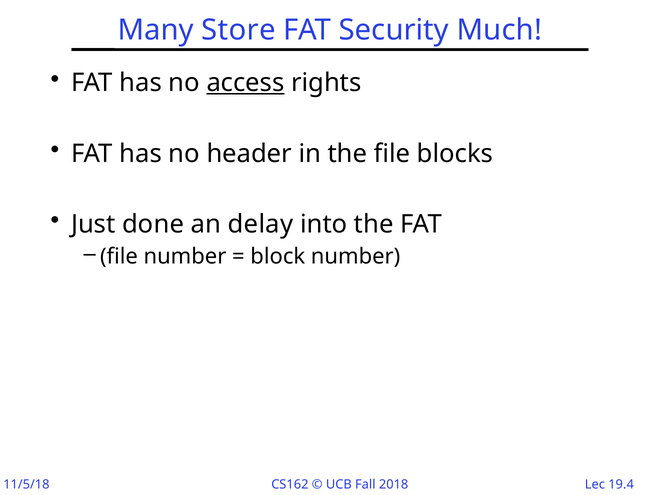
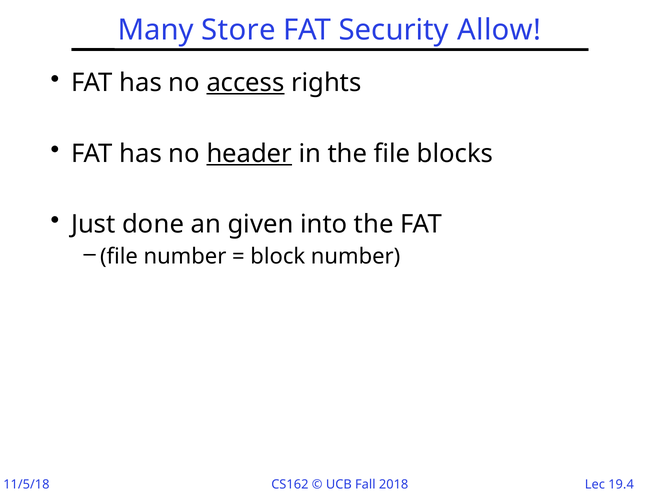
Much: Much -> Allow (499, 30)
header underline: none -> present (249, 154)
delay: delay -> given (261, 224)
